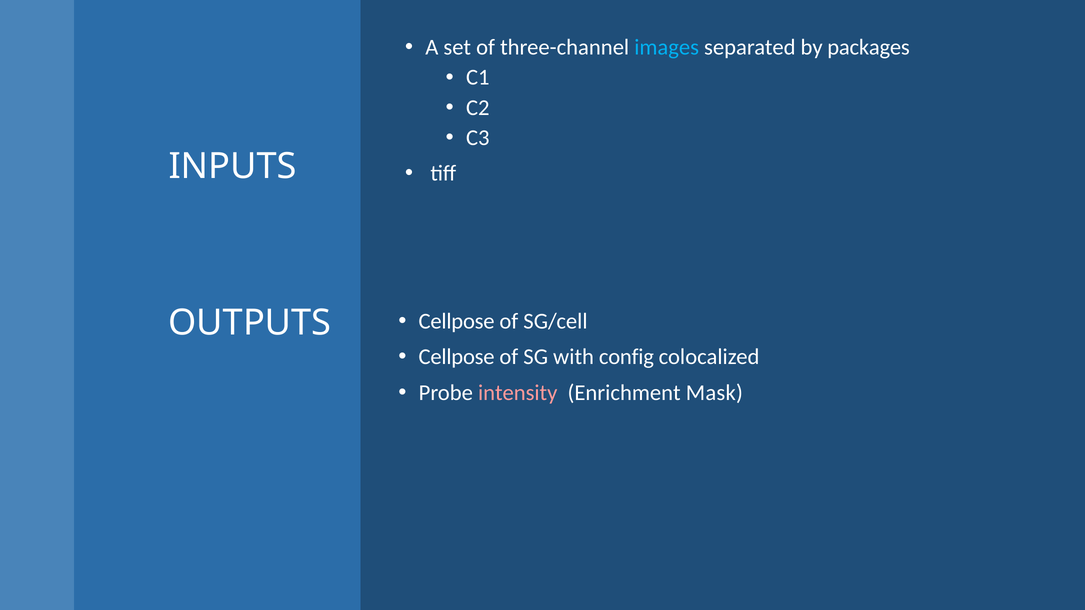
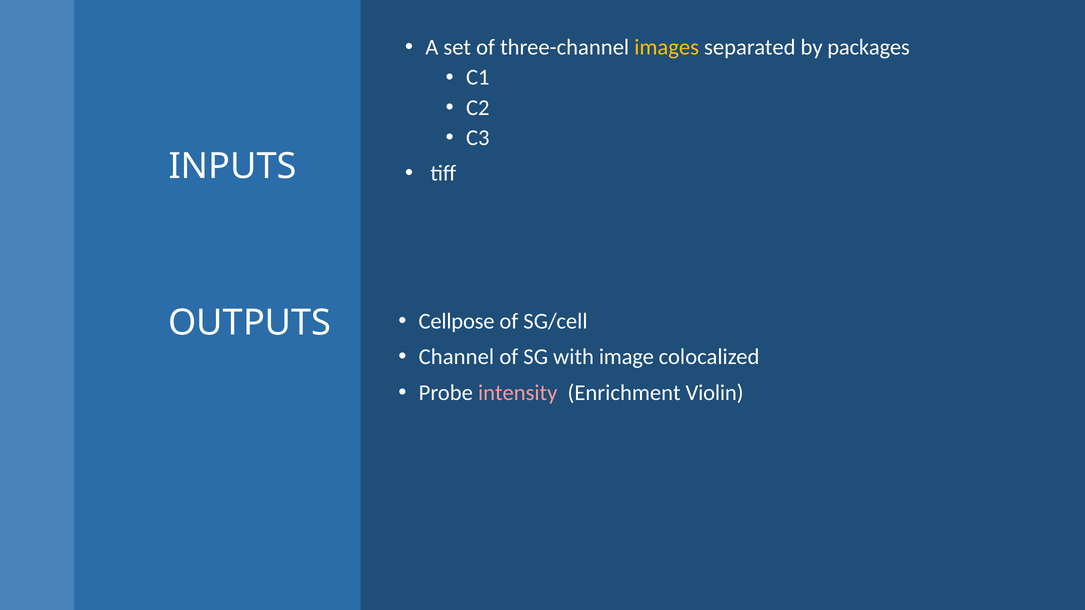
images colour: light blue -> yellow (667, 47)
Cellpose: Cellpose -> Channel (456, 357)
config: config -> image (626, 357)
Mask: Mask -> Violin (715, 393)
